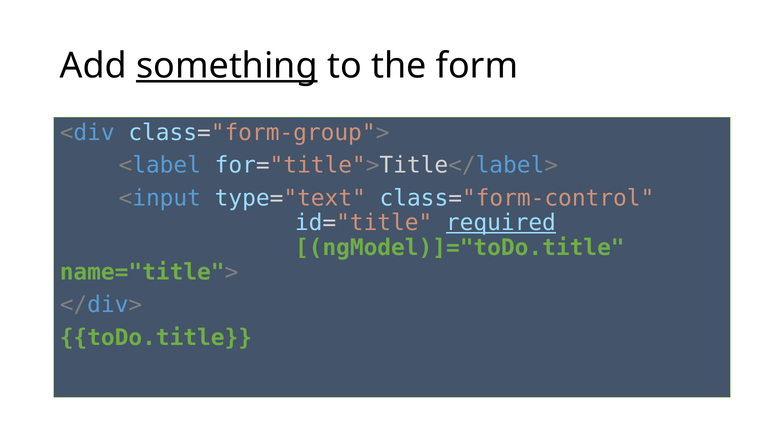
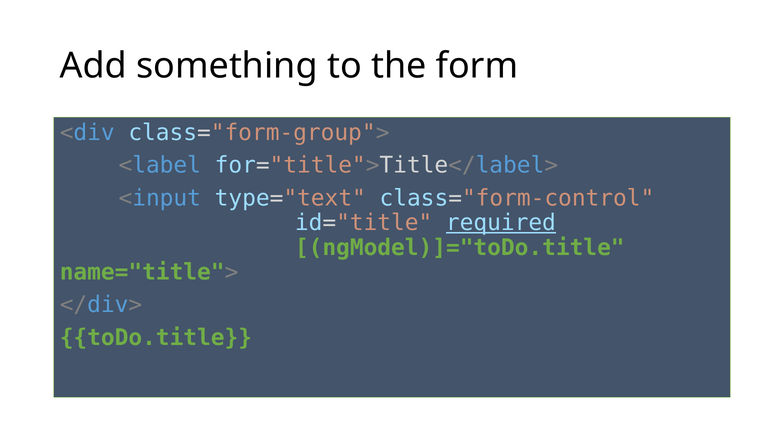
something underline: present -> none (227, 66)
